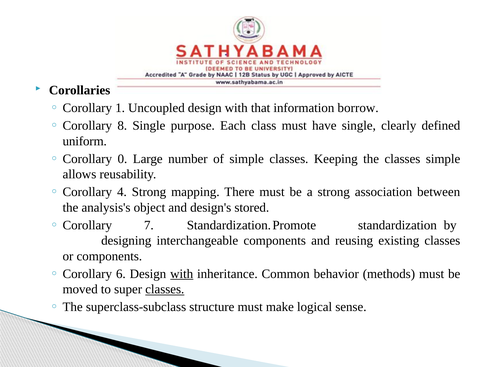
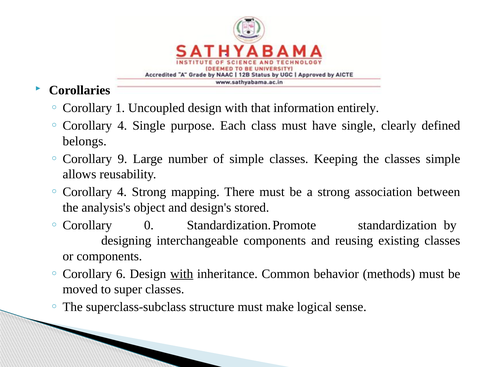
borrow: borrow -> entirely (358, 108)
8: 8 -> 4 (122, 126)
uniform: uniform -> belongs (85, 141)
0: 0 -> 9 (122, 159)
7: 7 -> 0 (149, 226)
classes underline: present -> none (165, 290)
